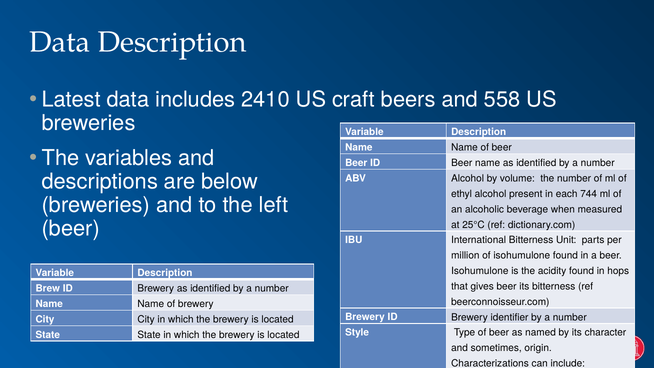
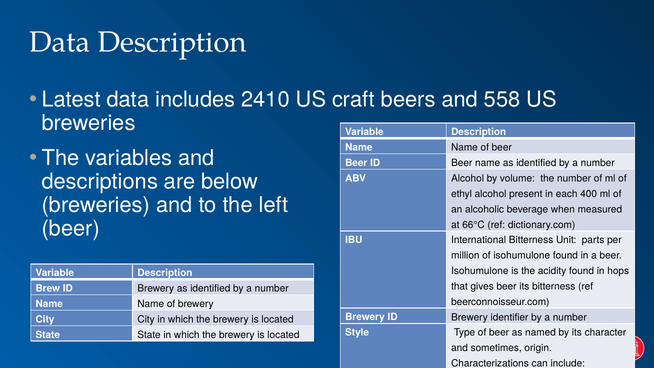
744: 744 -> 400 (589, 194)
25°C: 25°C -> 66°C (473, 225)
